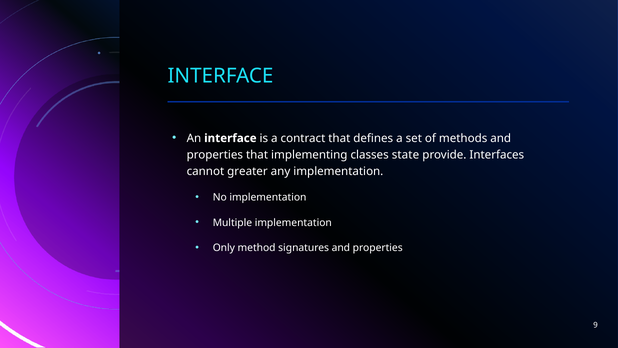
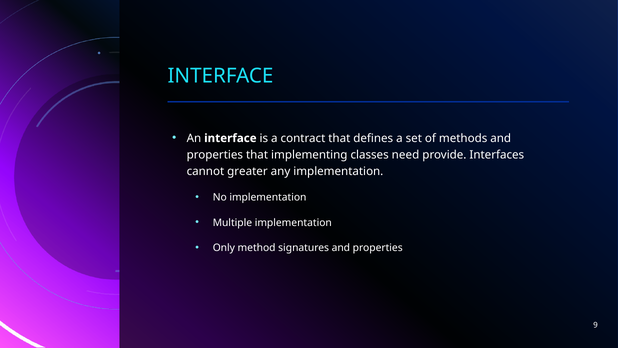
state: state -> need (406, 155)
